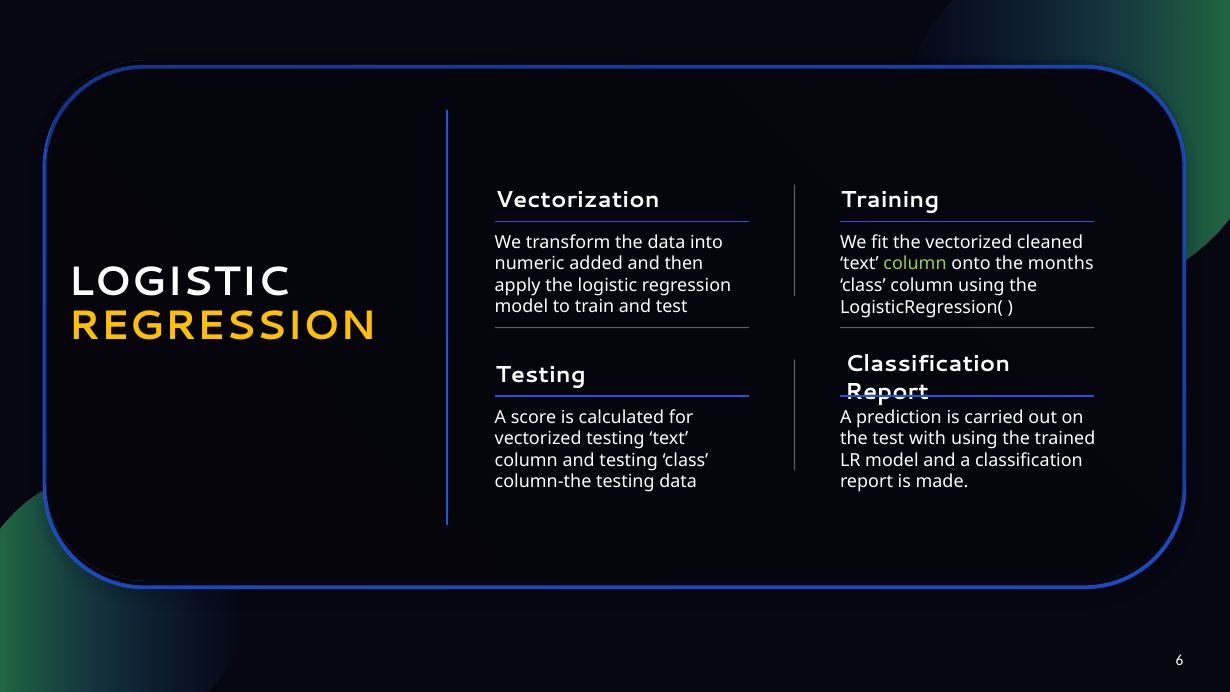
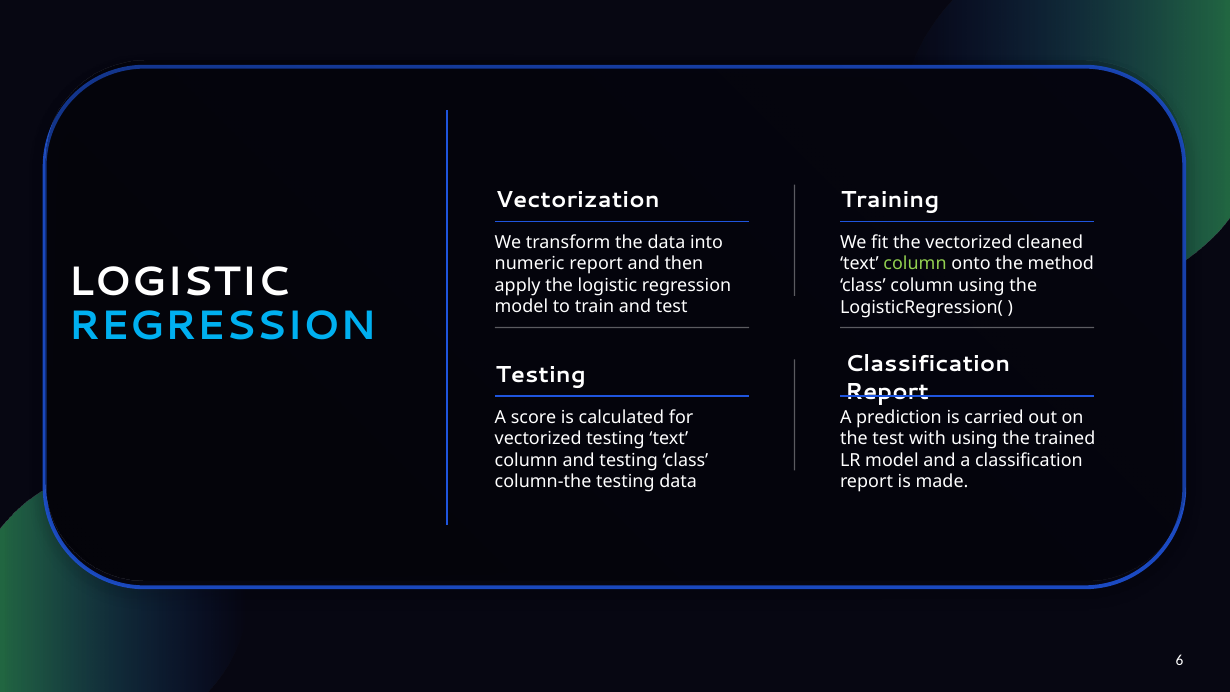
numeric added: added -> report (596, 264)
months: months -> method (1061, 264)
REGRESSION colour: yellow -> light blue (222, 326)
